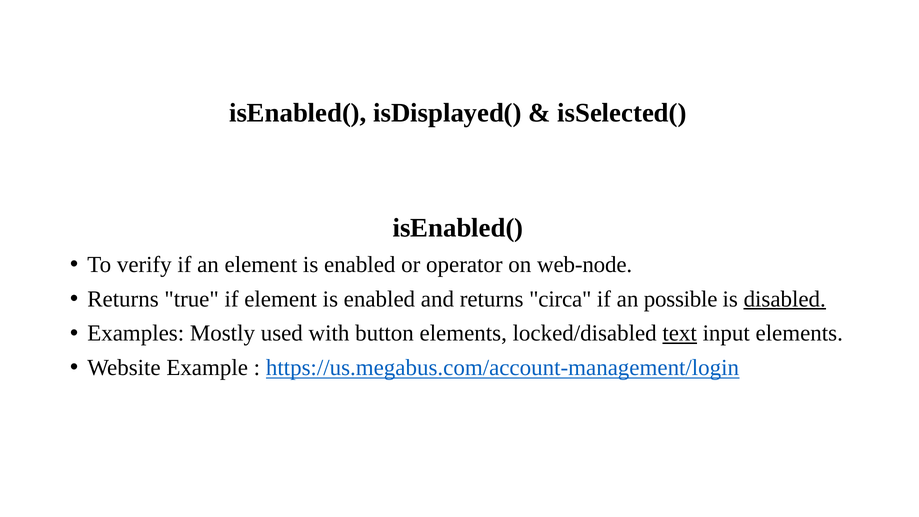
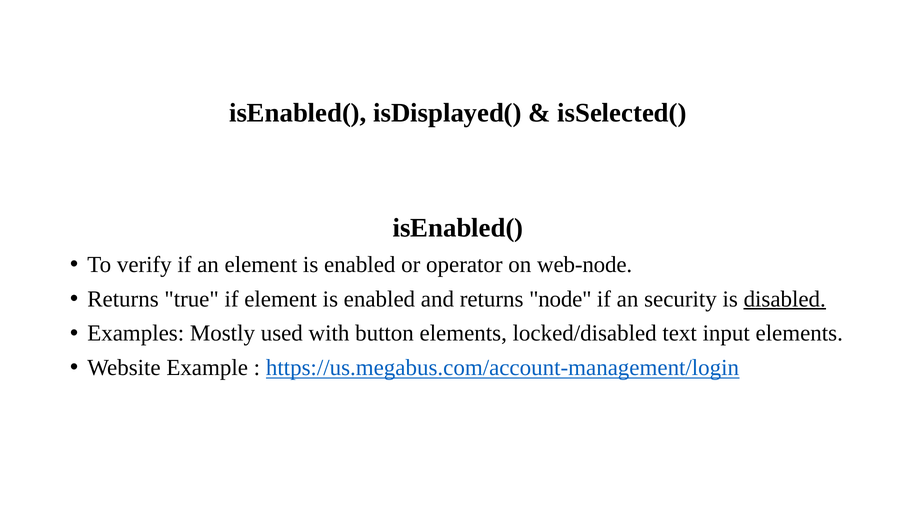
circa: circa -> node (560, 299)
possible: possible -> security (680, 299)
text underline: present -> none (680, 333)
